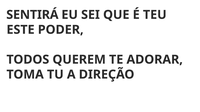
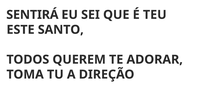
PODER: PODER -> SANTO (61, 30)
